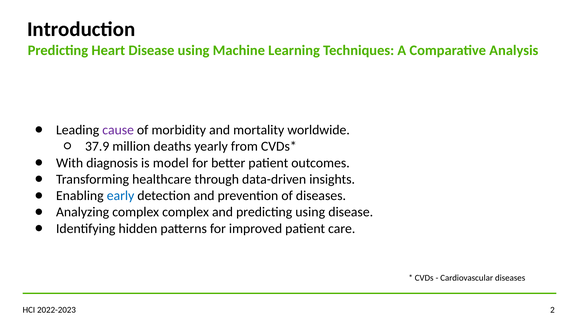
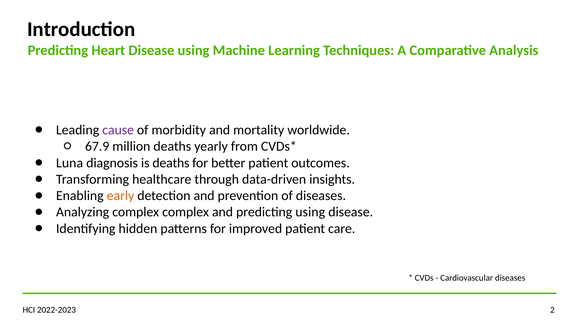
37.9: 37.9 -> 67.9 (97, 147)
With: With -> Luna (70, 163)
is model: model -> deaths (171, 163)
early colour: blue -> orange (121, 196)
